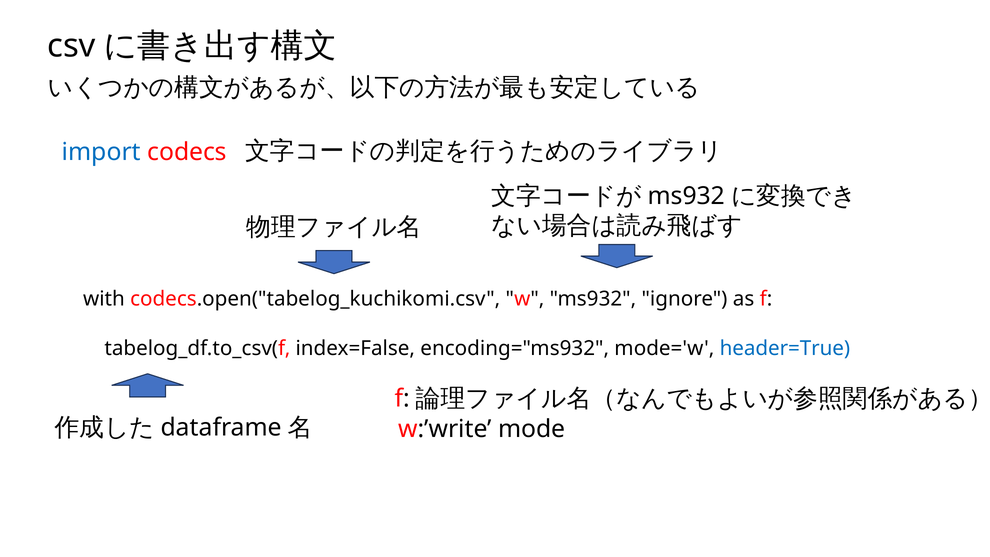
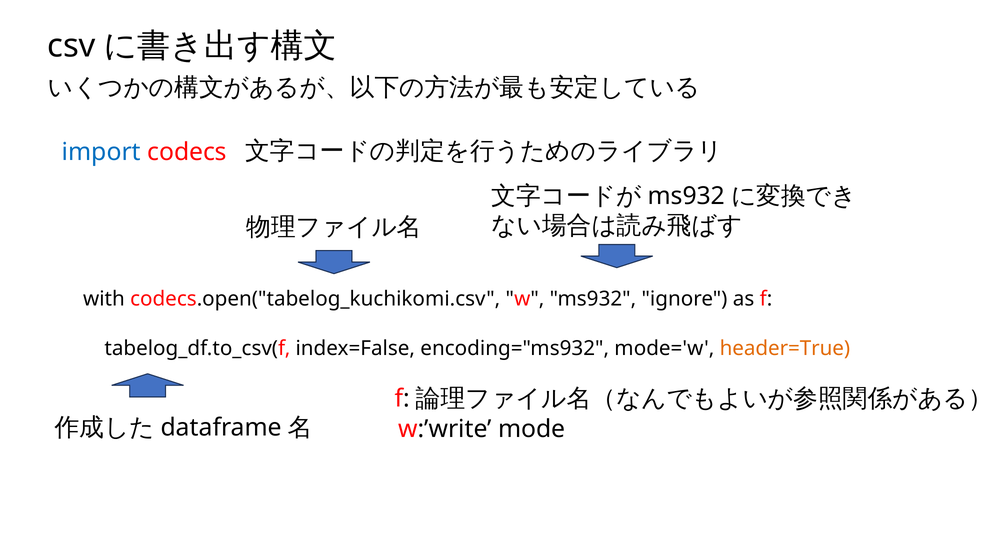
header=True colour: blue -> orange (785, 349)
